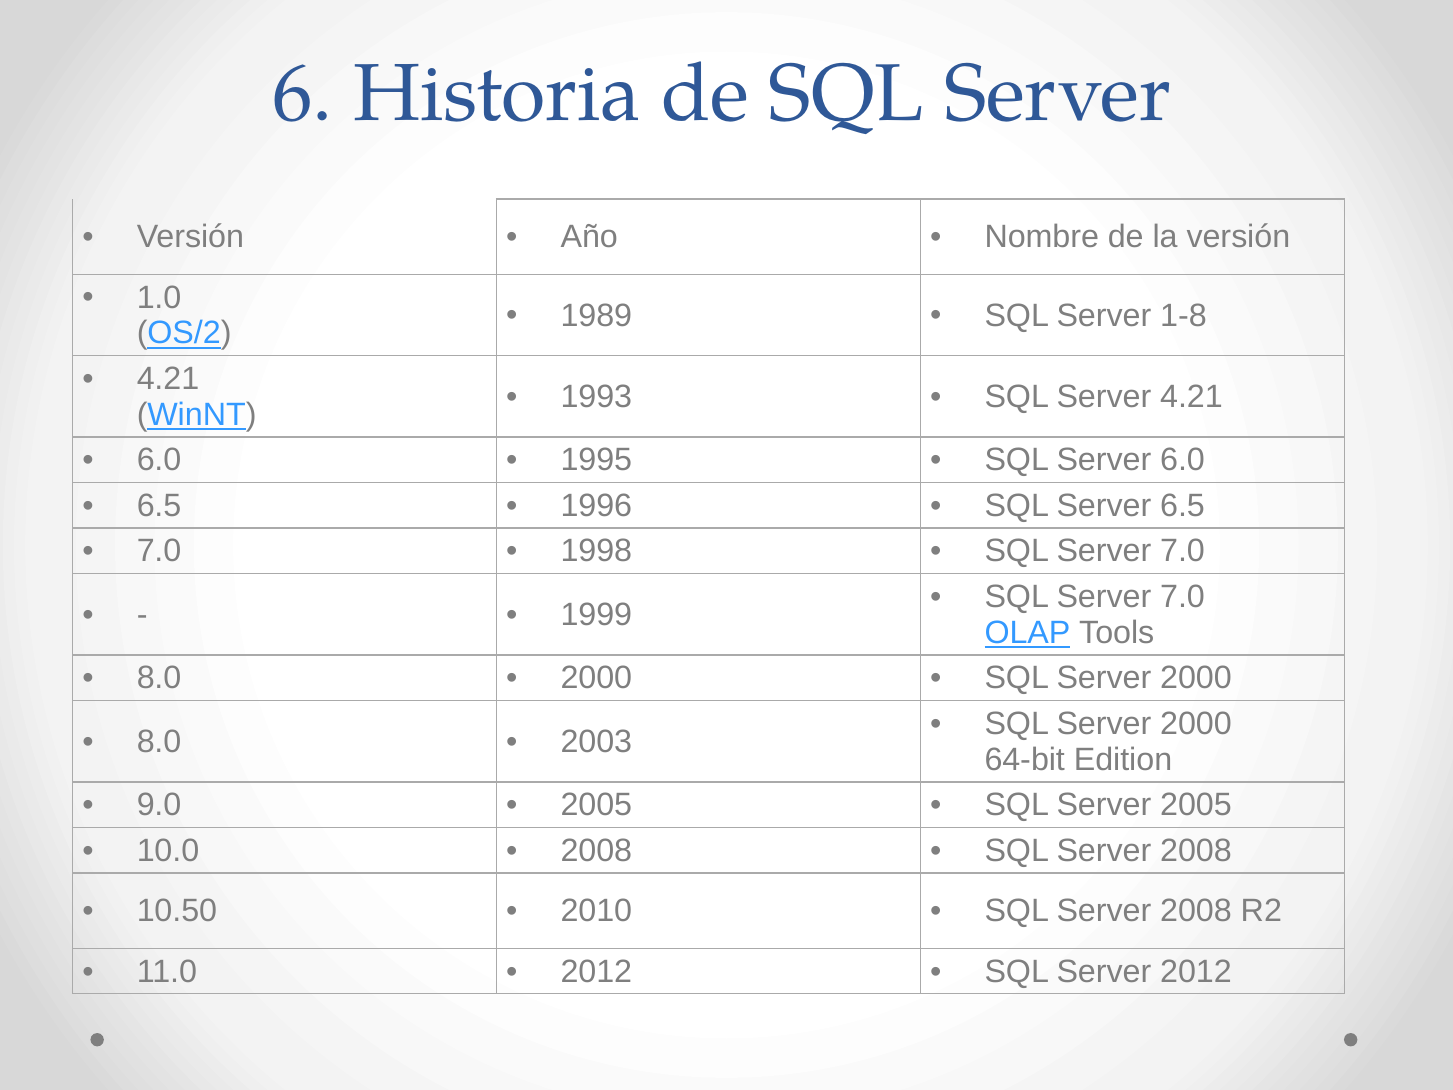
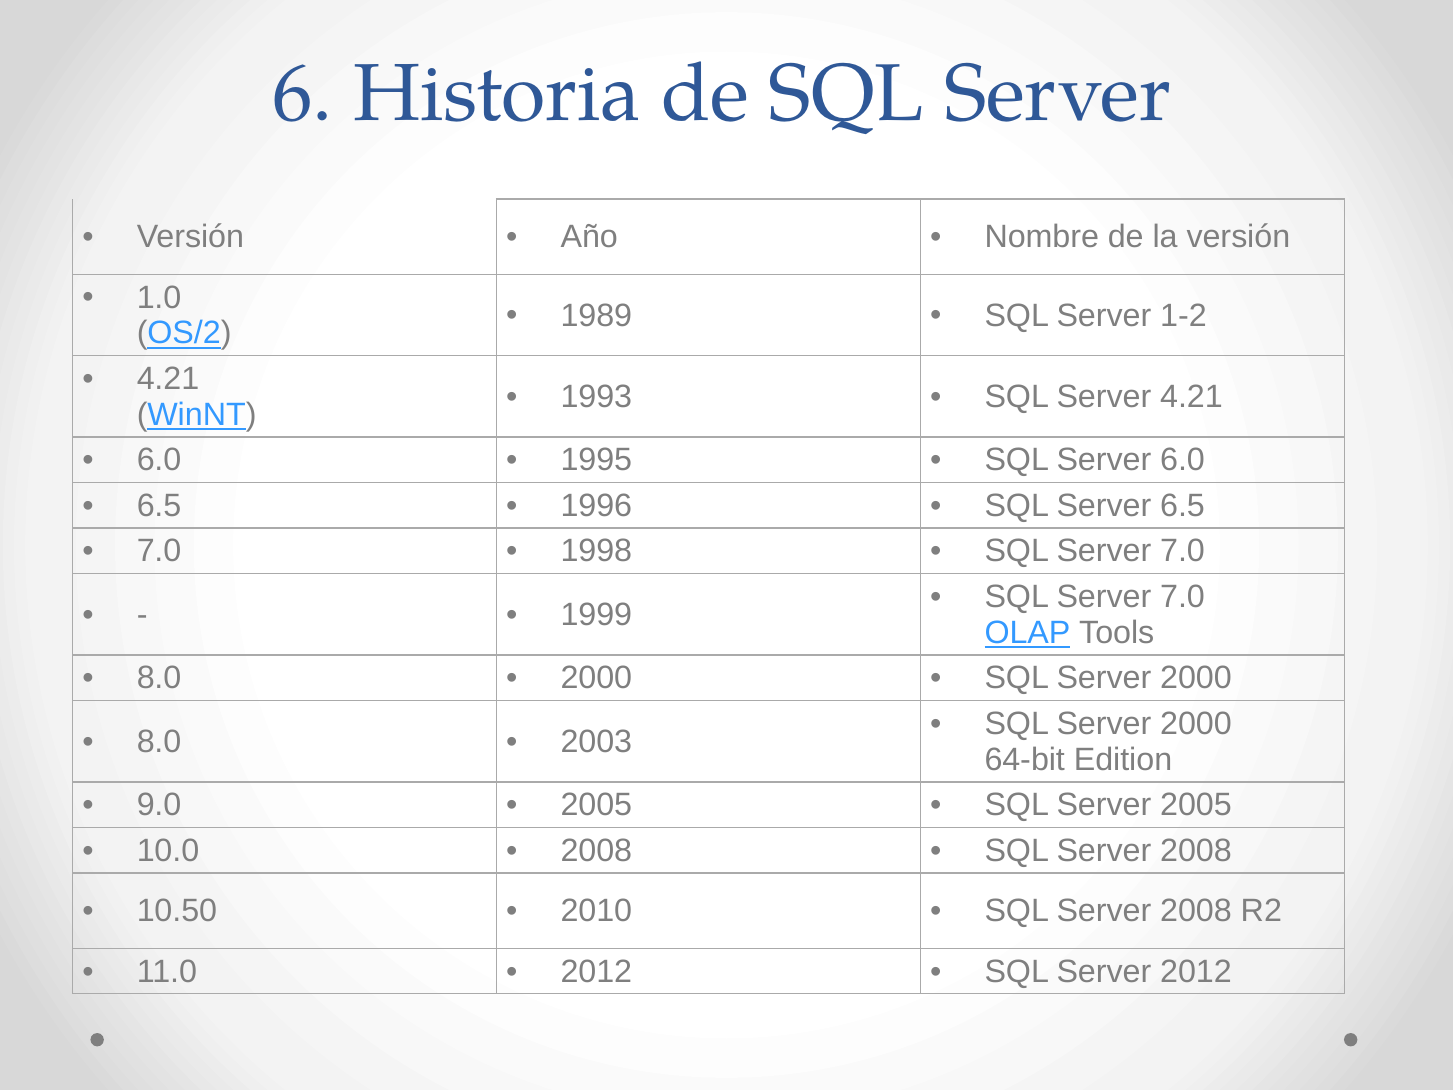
1-8: 1-8 -> 1-2 (1183, 315)
